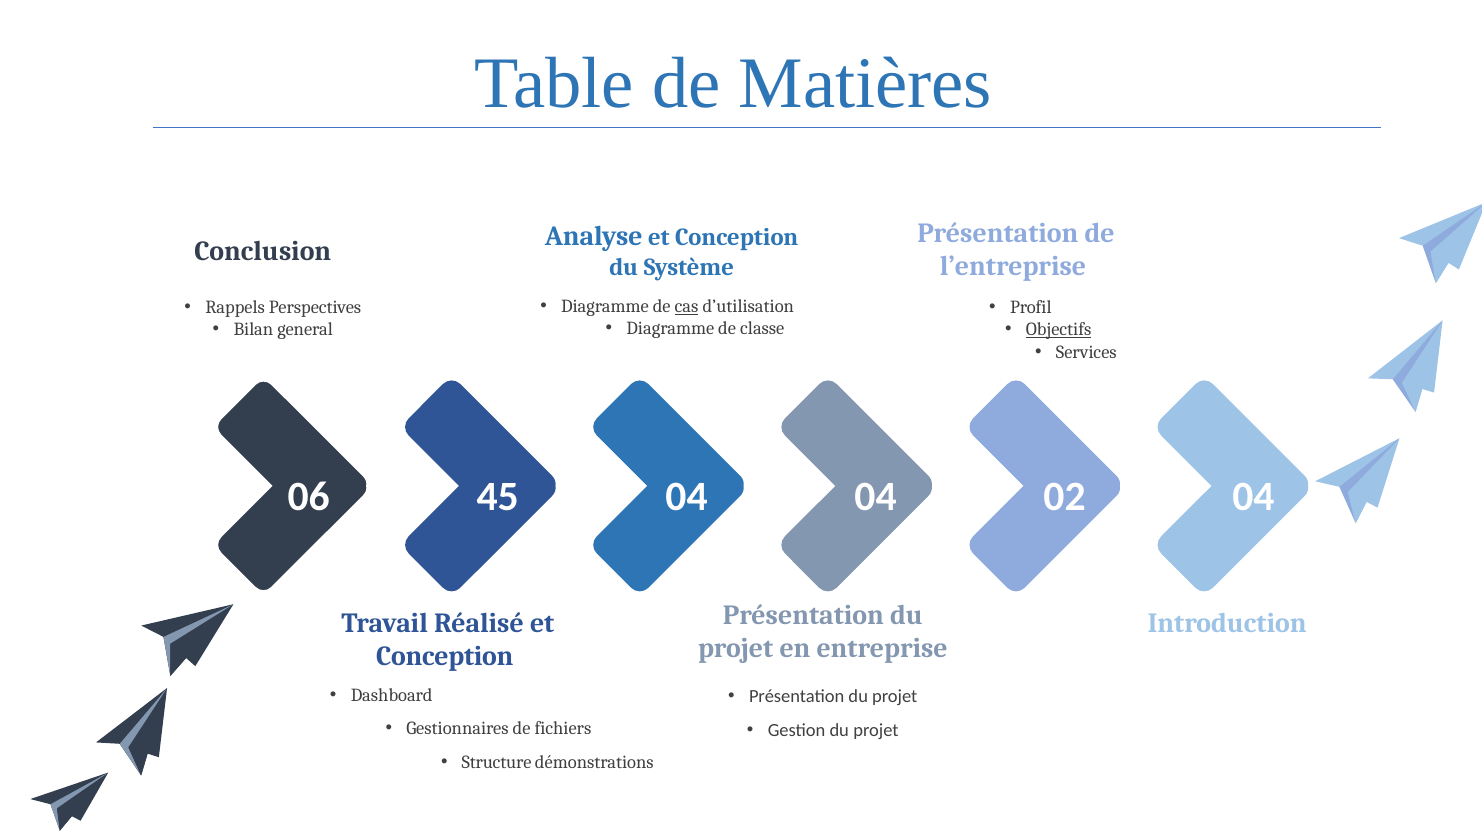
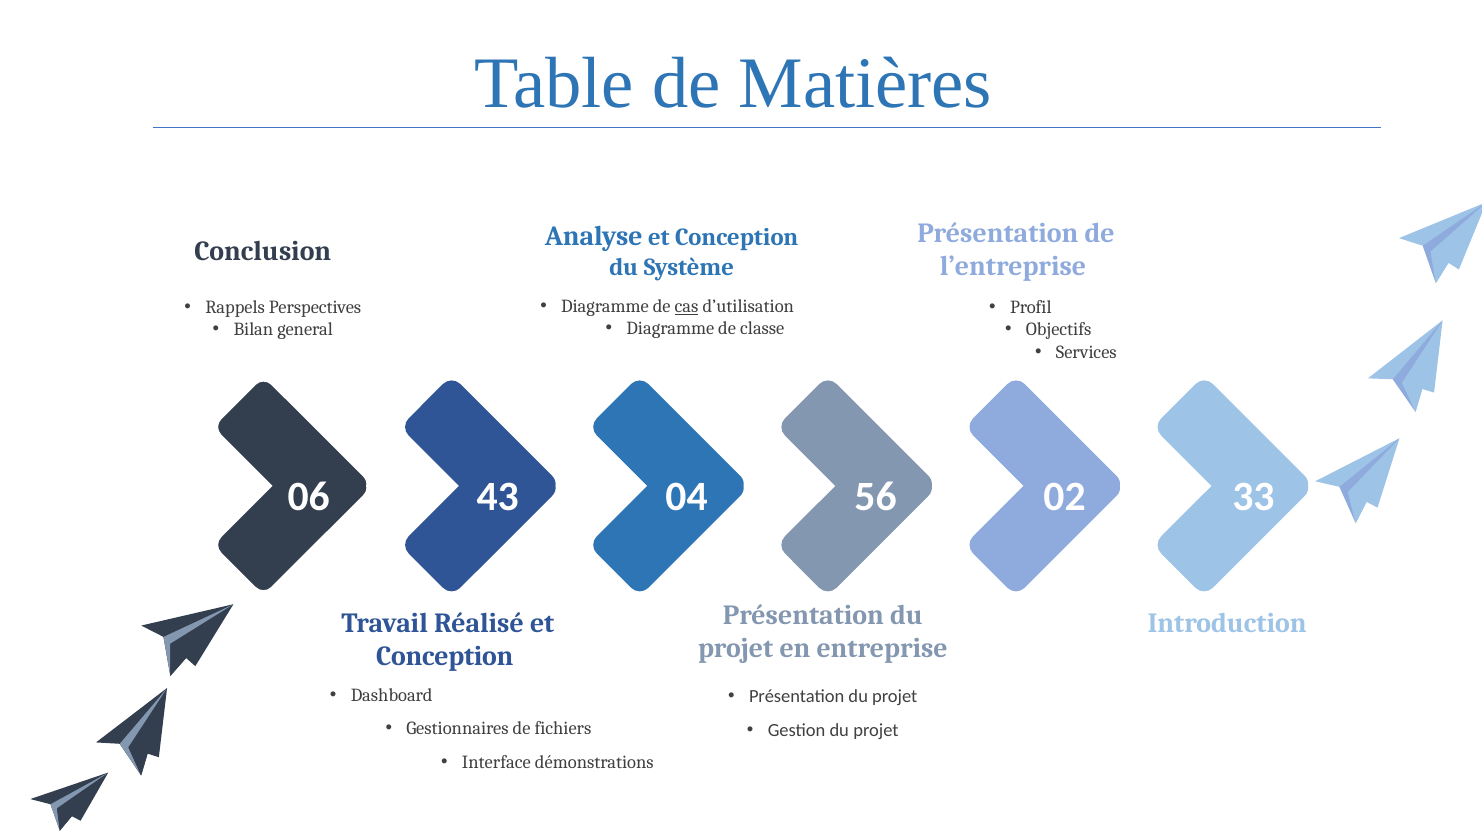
Objectifs underline: present -> none (1059, 330)
45: 45 -> 43 (498, 497)
04 04: 04 -> 56 (876, 497)
02 04: 04 -> 33 (1253, 497)
Structure: Structure -> Interface (496, 763)
